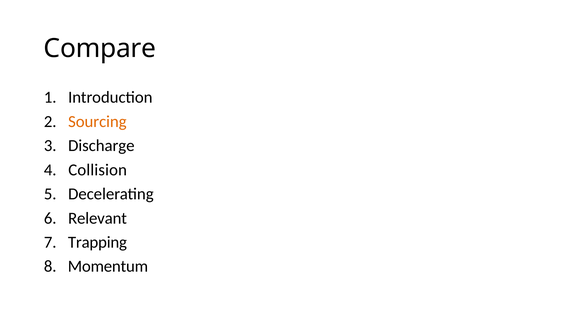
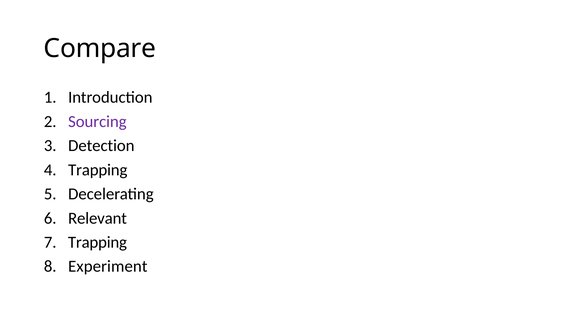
Sourcing colour: orange -> purple (97, 121)
Discharge: Discharge -> Detection (101, 145)
Collision: Collision -> Trapping (98, 170)
Momentum: Momentum -> Experiment (108, 266)
